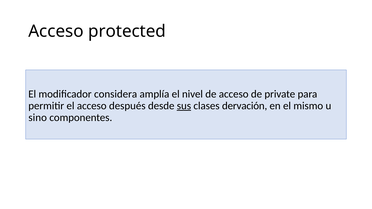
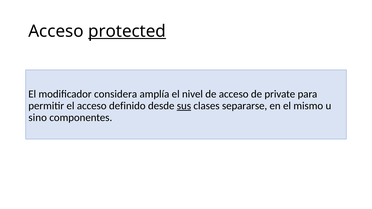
protected underline: none -> present (127, 31)
después: después -> definido (127, 106)
dervación: dervación -> separarse (245, 106)
